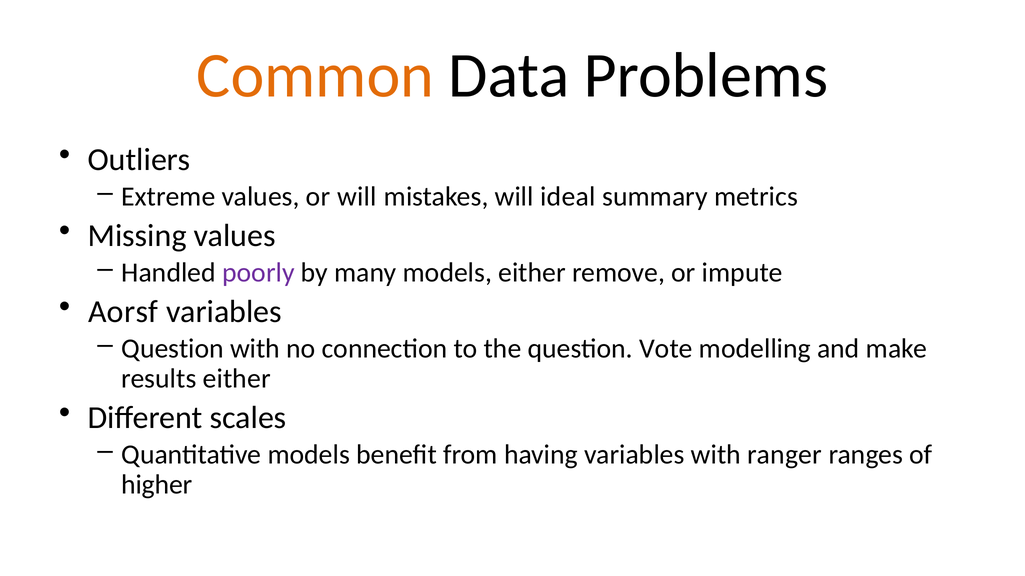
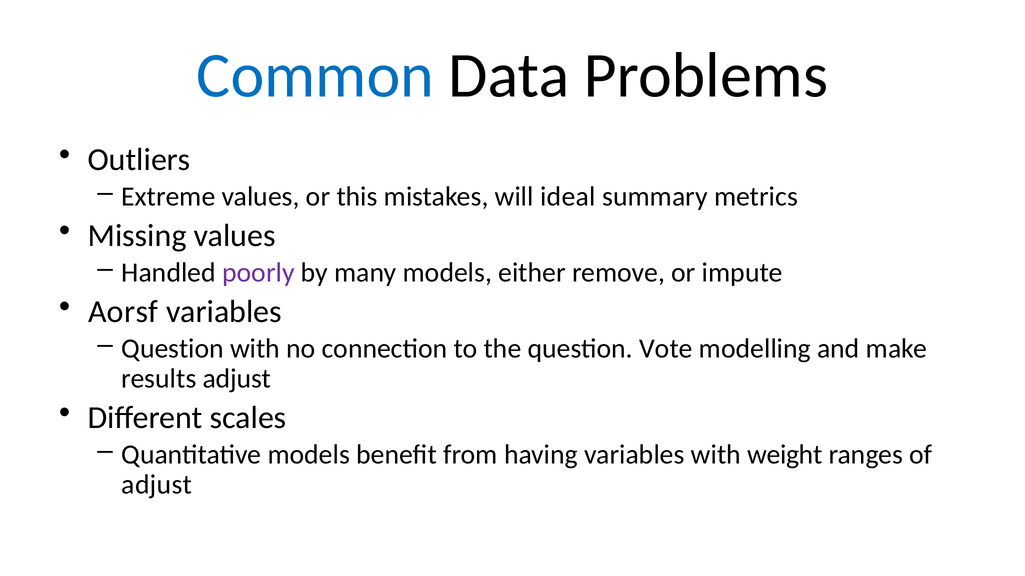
Common colour: orange -> blue (315, 76)
or will: will -> this (357, 197)
results either: either -> adjust (237, 379)
ranger: ranger -> weight (785, 455)
higher: higher -> adjust (157, 485)
